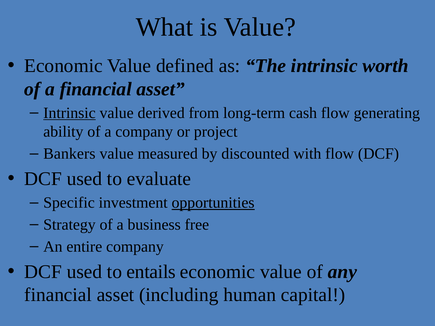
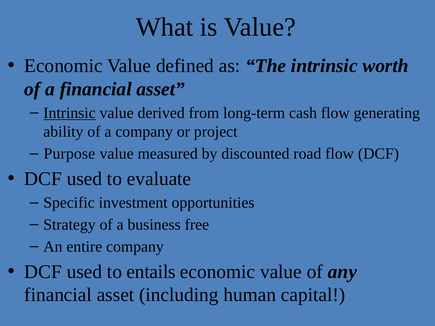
Bankers: Bankers -> Purpose (69, 154)
with: with -> road (307, 154)
opportunities underline: present -> none (213, 203)
